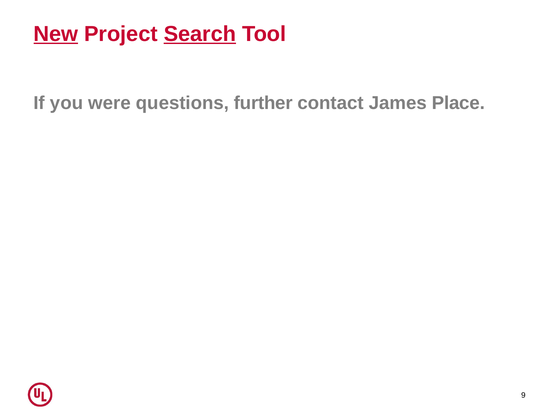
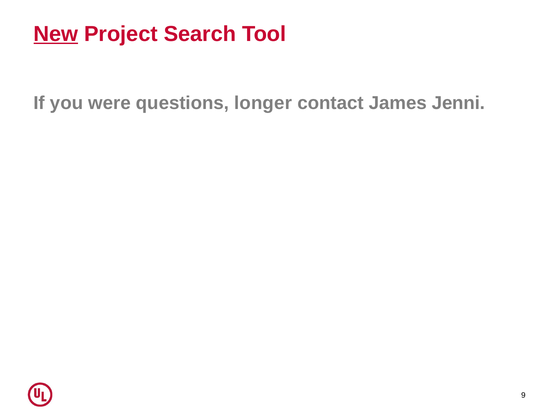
Search underline: present -> none (200, 34)
further: further -> longer (263, 103)
Place: Place -> Jenni (458, 103)
